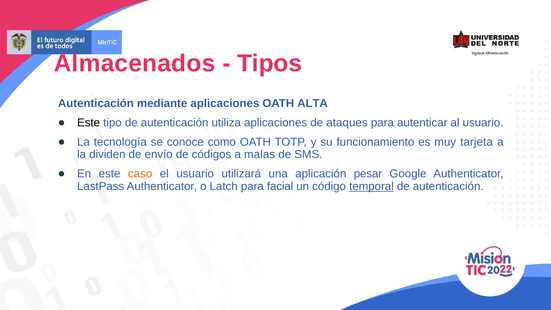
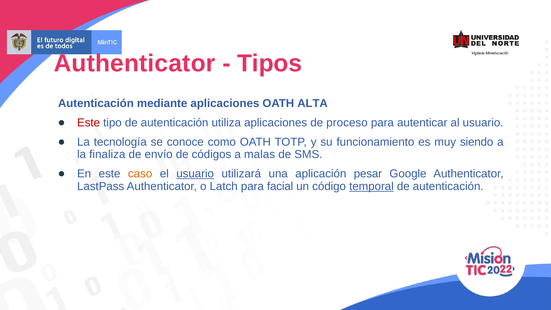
Almacenados: Almacenados -> Authenticator (135, 63)
Este colour: black -> red (89, 123)
ataques: ataques -> proceso (347, 123)
tarjeta: tarjeta -> siendo (477, 142)
dividen: dividen -> finaliza (107, 155)
usuario underline: none -> present (195, 174)
